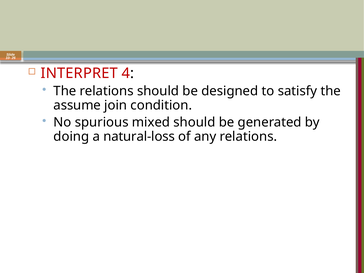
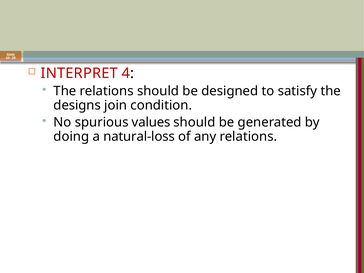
assume: assume -> designs (77, 105)
mixed: mixed -> values (151, 122)
